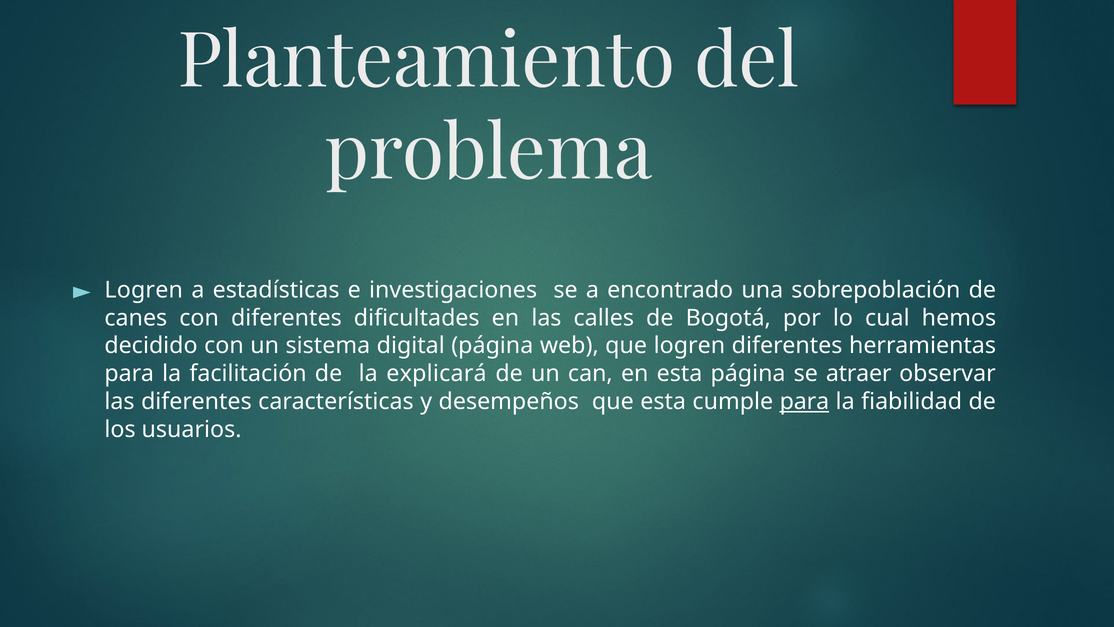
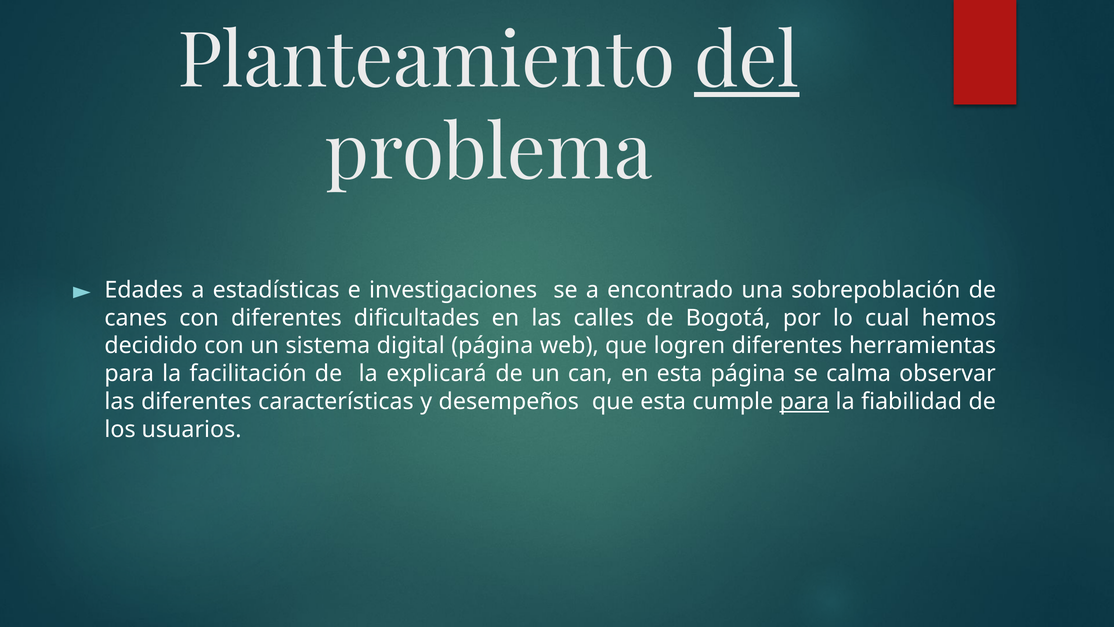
del underline: none -> present (747, 62)
Logren: Logren -> Edades (144, 290)
atraer: atraer -> calma (859, 373)
